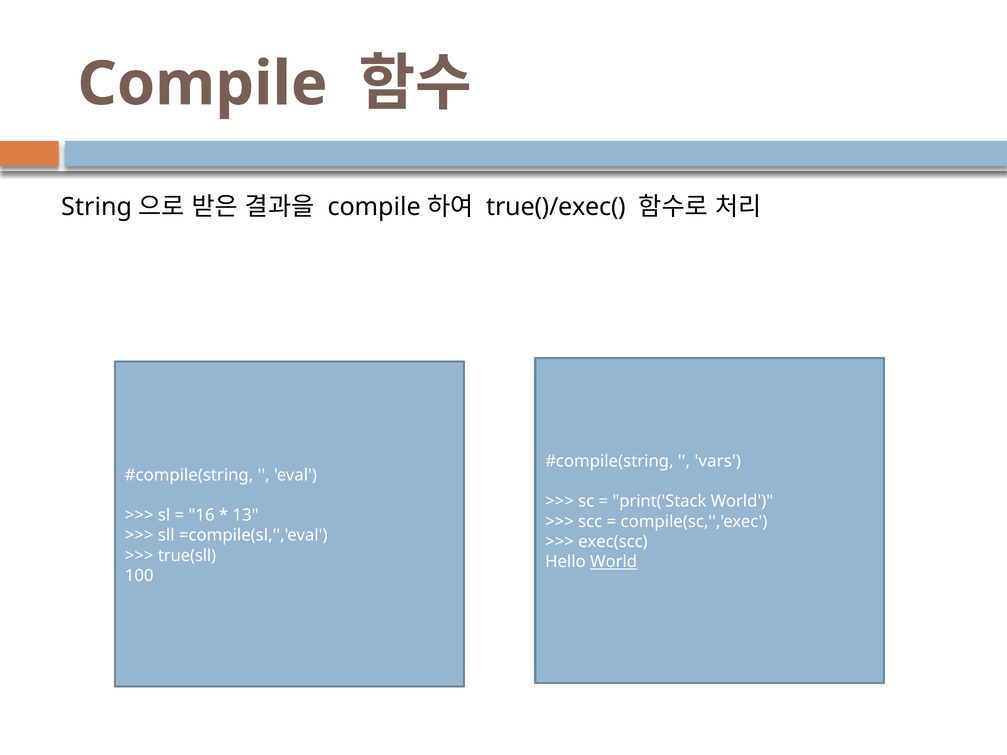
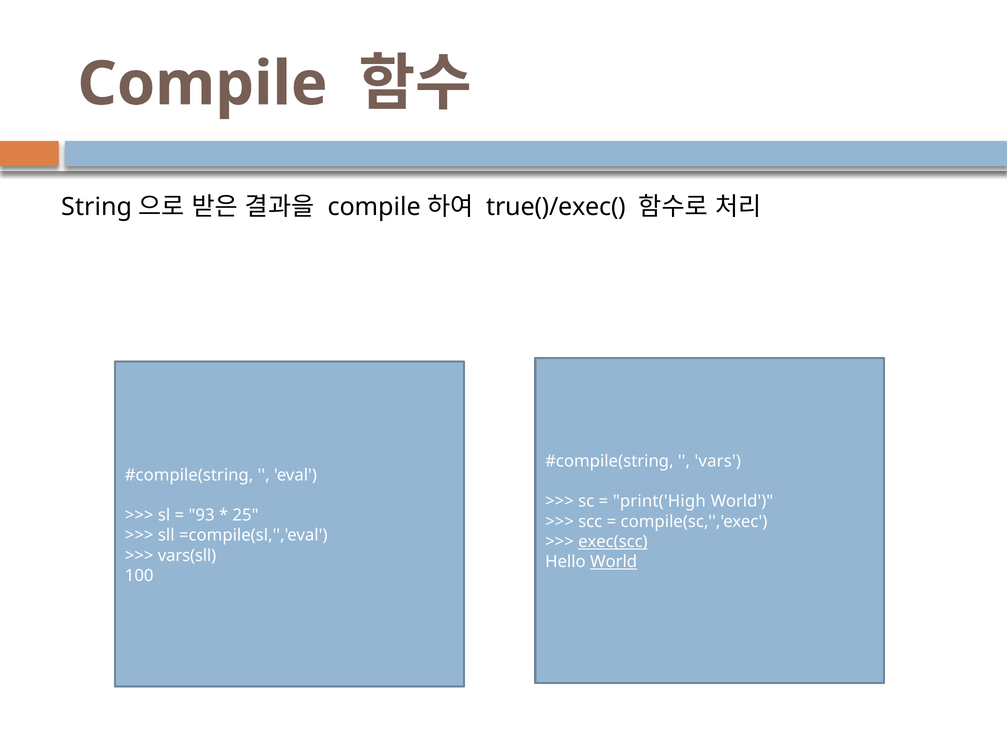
print('Stack: print('Stack -> print('High (659, 502)
16: 16 -> 93 (202, 515)
13: 13 -> 25 (246, 515)
exec(scc underline: none -> present (613, 542)
true(sll: true(sll -> vars(sll (187, 556)
